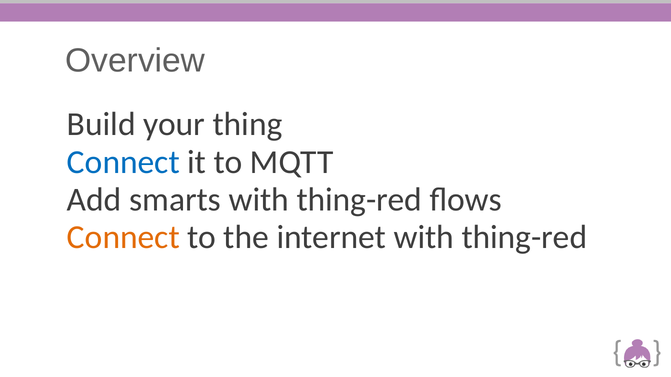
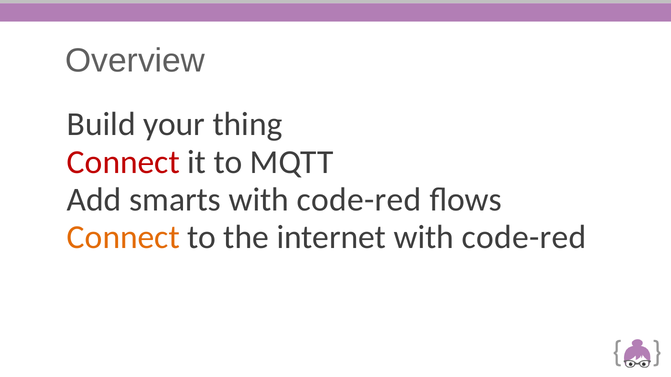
Connect colour: blue -> red (123, 162)
smarts with thing-red: thing-red -> code-red (359, 200)
internet with thing-red: thing-red -> code-red (524, 237)
